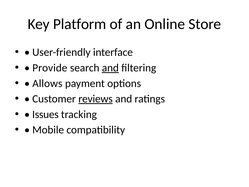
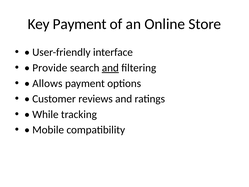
Key Platform: Platform -> Payment (80, 24)
reviews underline: present -> none (96, 99)
Issues: Issues -> While (45, 114)
